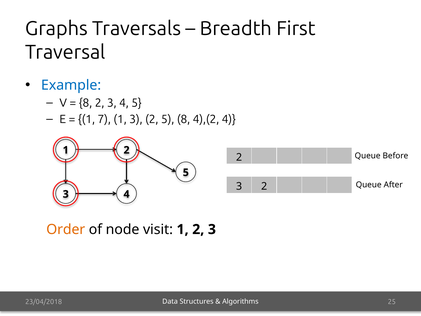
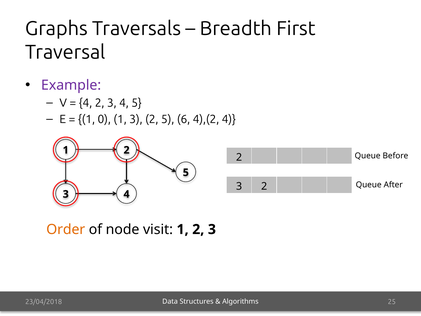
Example colour: blue -> purple (71, 85)
8: 8 -> 4 (85, 103)
7: 7 -> 0 (104, 119)
5 8: 8 -> 6 (184, 119)
